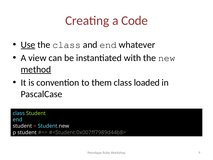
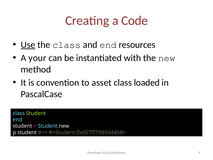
whatever: whatever -> resources (137, 45)
view: view -> your (37, 58)
method underline: present -> none (36, 69)
them: them -> asset (102, 83)
